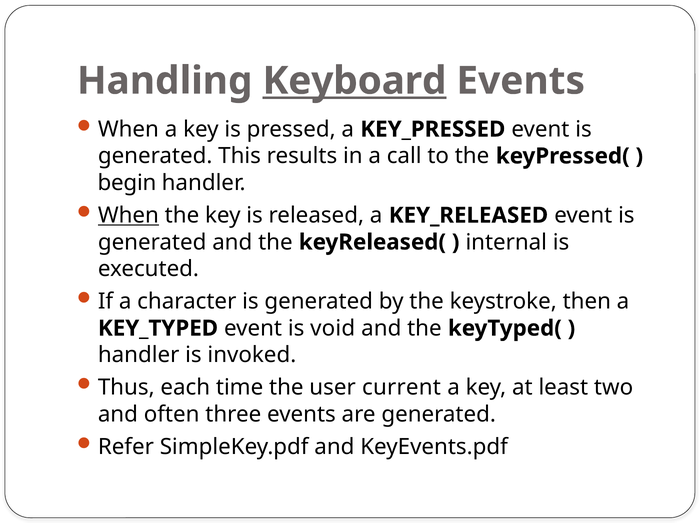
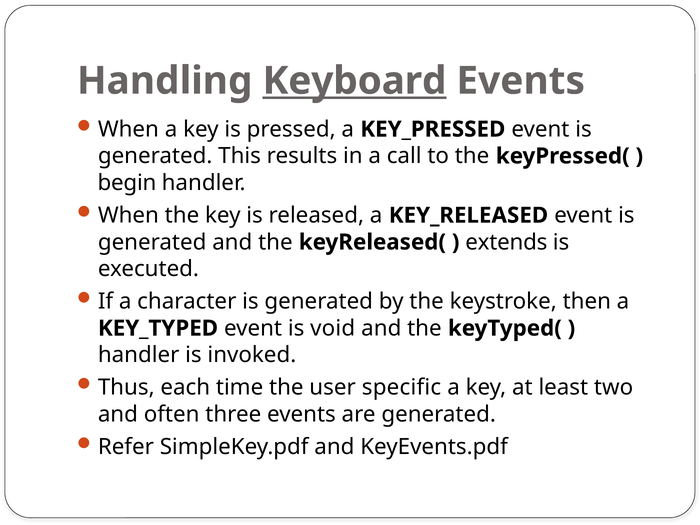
When underline: present -> none (128, 215)
internal: internal -> extends (506, 242)
current: current -> specific (401, 388)
